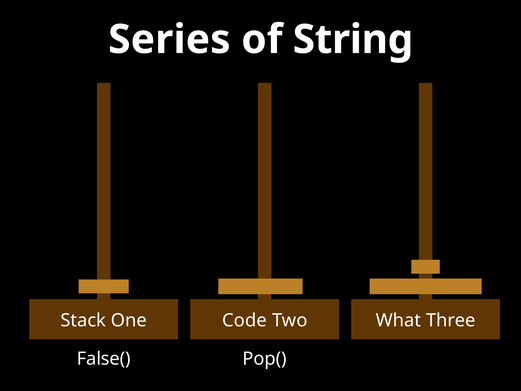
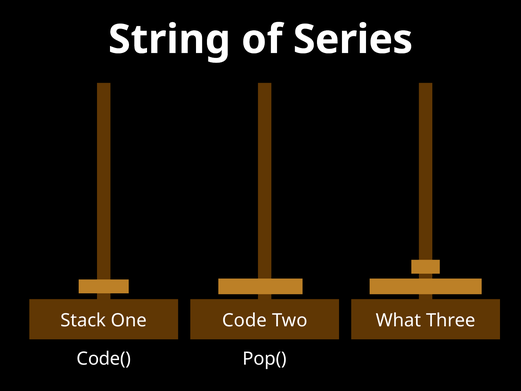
Series: Series -> String (169, 40)
String: String -> Series (353, 40)
False(: False( -> Code( (104, 359)
